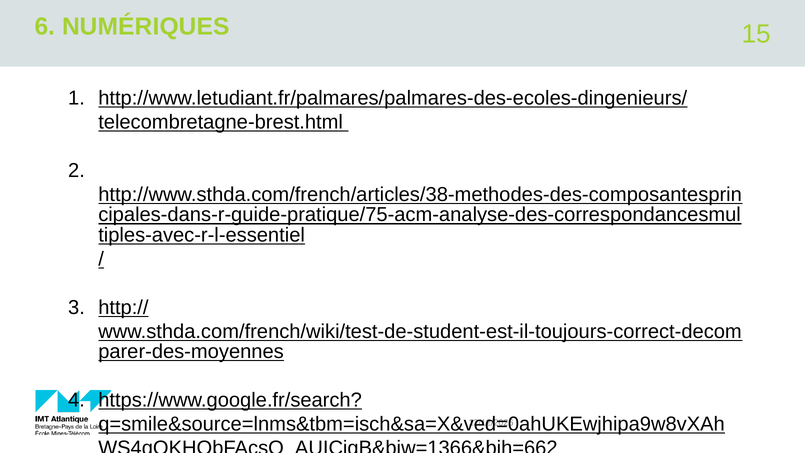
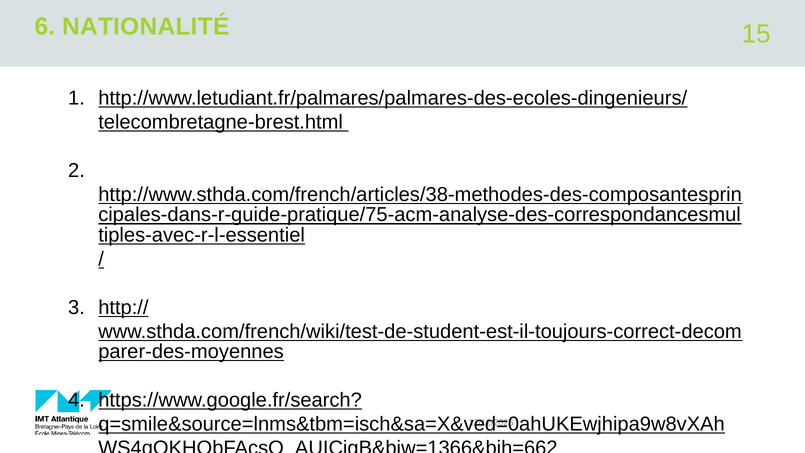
NUMÉRIQUES: NUMÉRIQUES -> NATIONALITÉ (146, 27)
